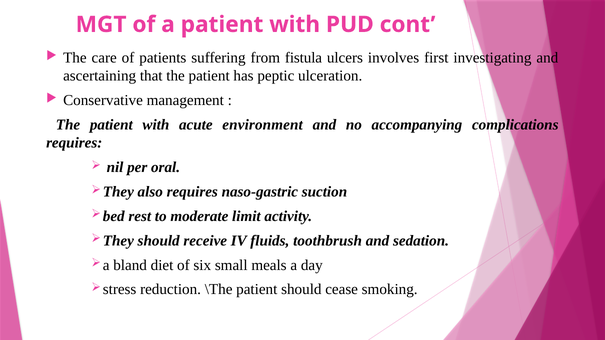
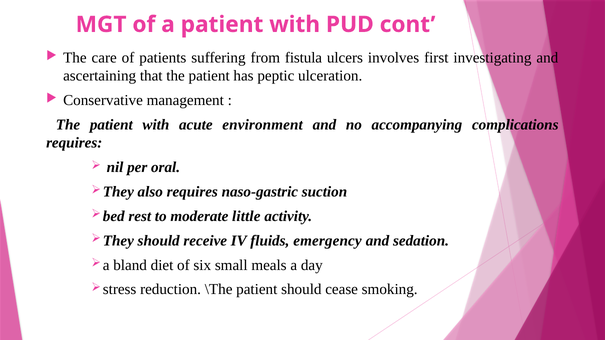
limit: limit -> little (246, 216)
toothbrush: toothbrush -> emergency (327, 241)
